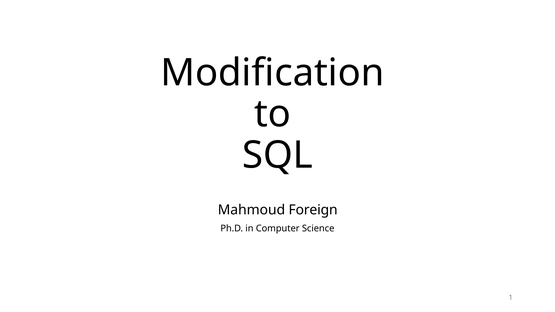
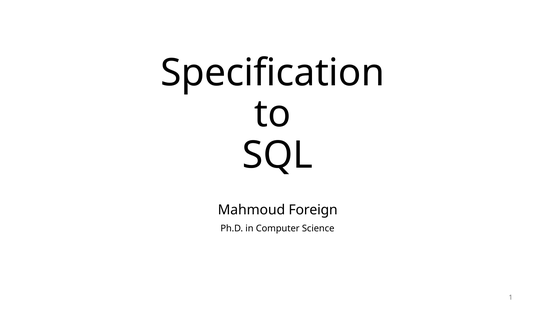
Modification: Modification -> Specification (273, 73)
